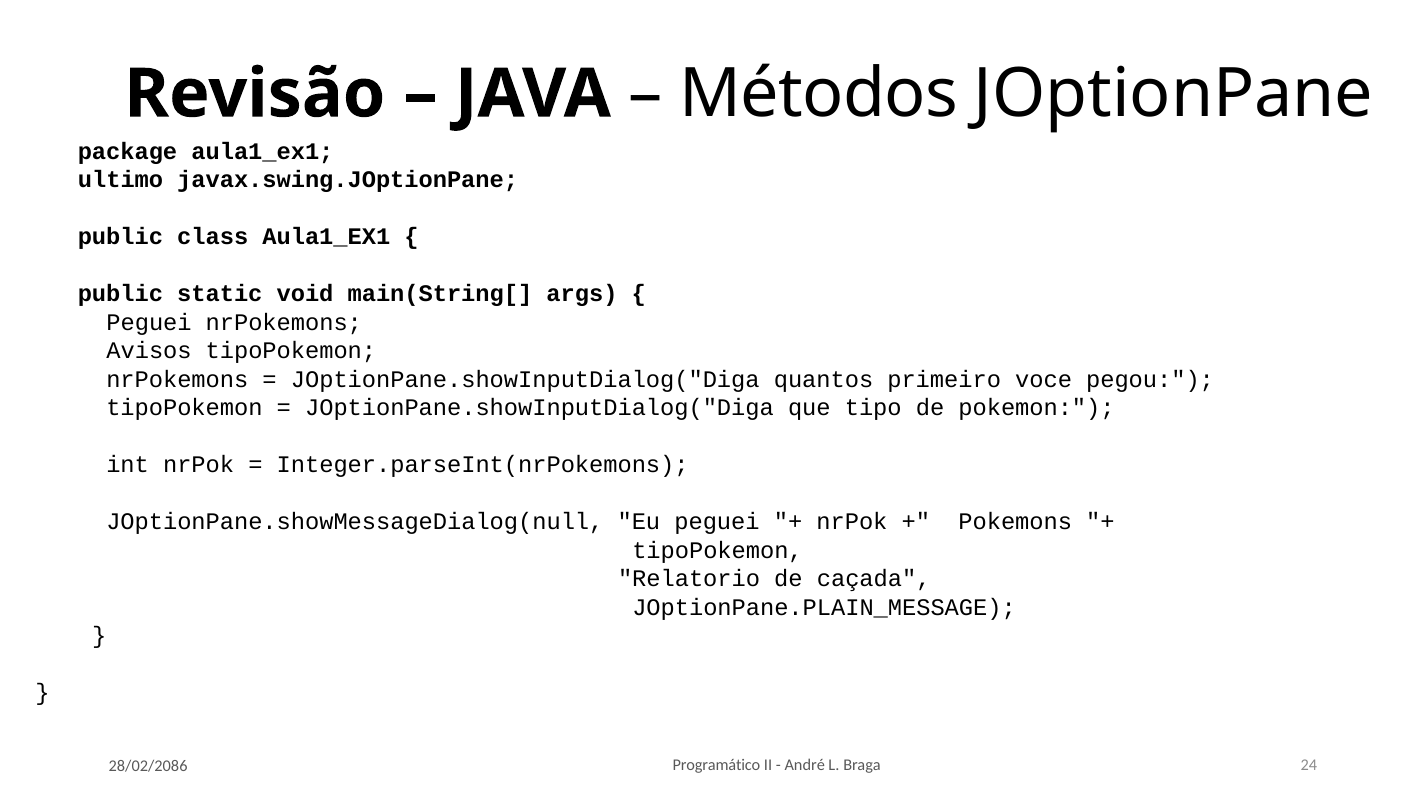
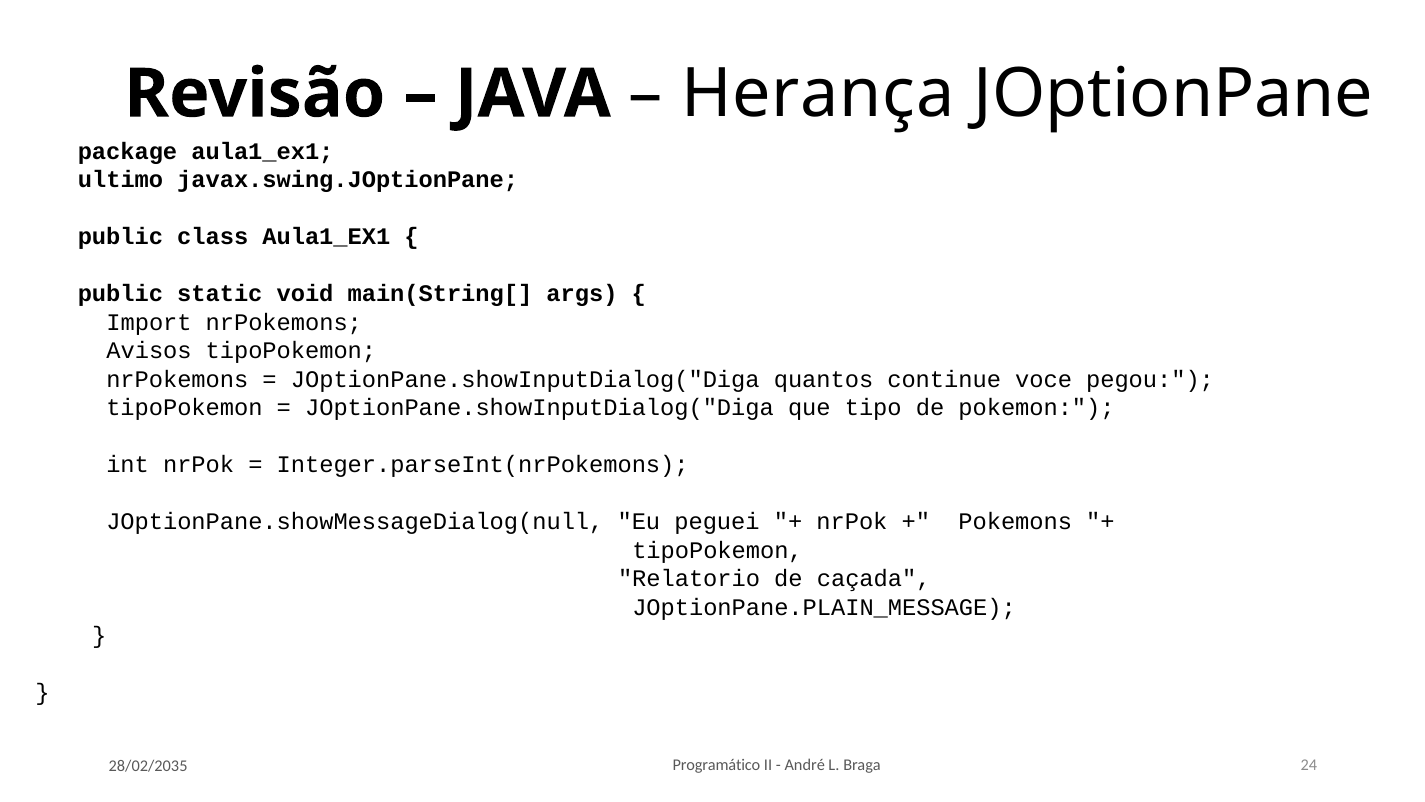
Métodos: Métodos -> Herança (818, 94)
Peguei: Peguei -> Import (149, 322)
primeiro: primeiro -> continue (944, 379)
28/02/2086: 28/02/2086 -> 28/02/2035 (148, 765)
